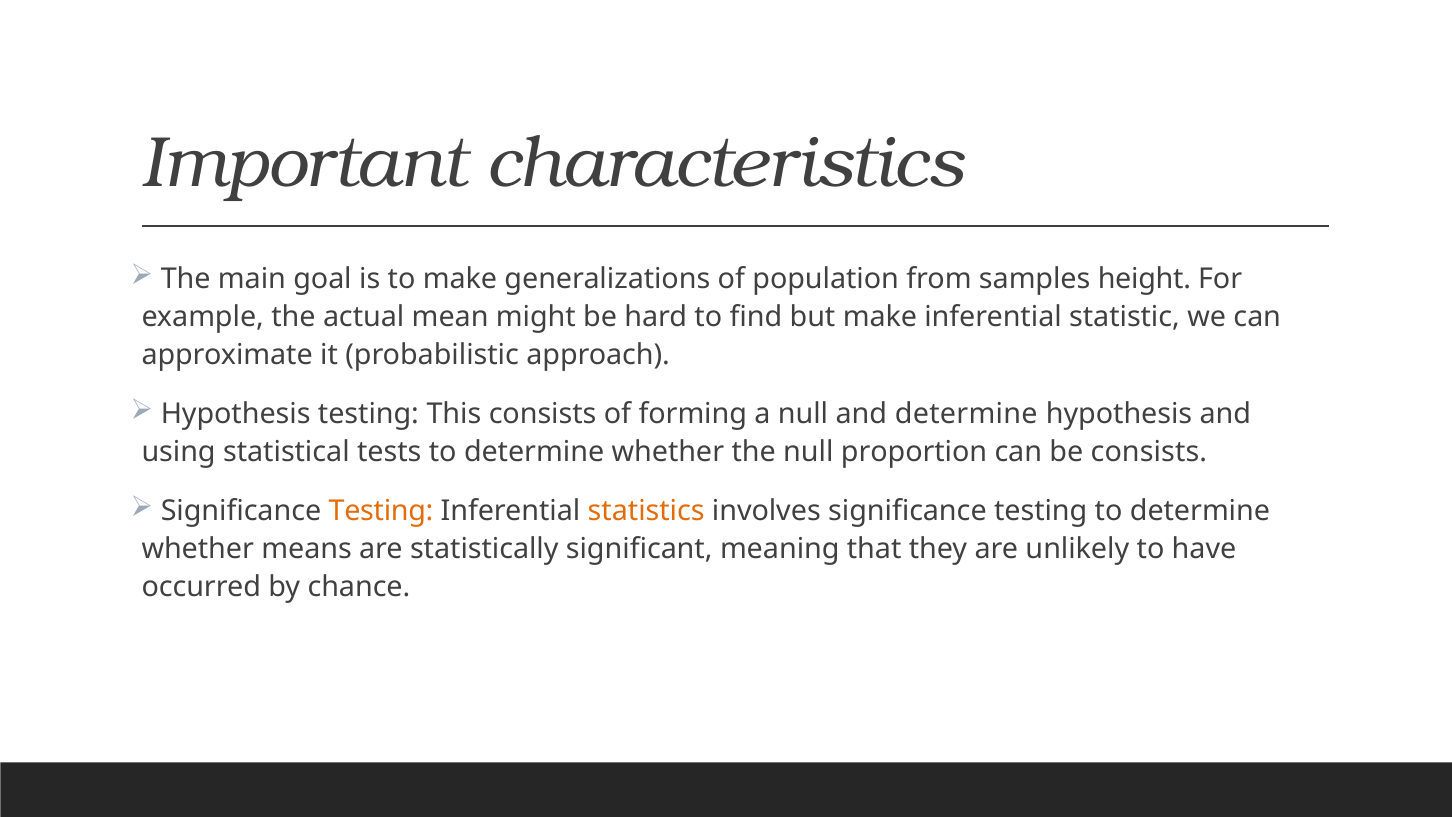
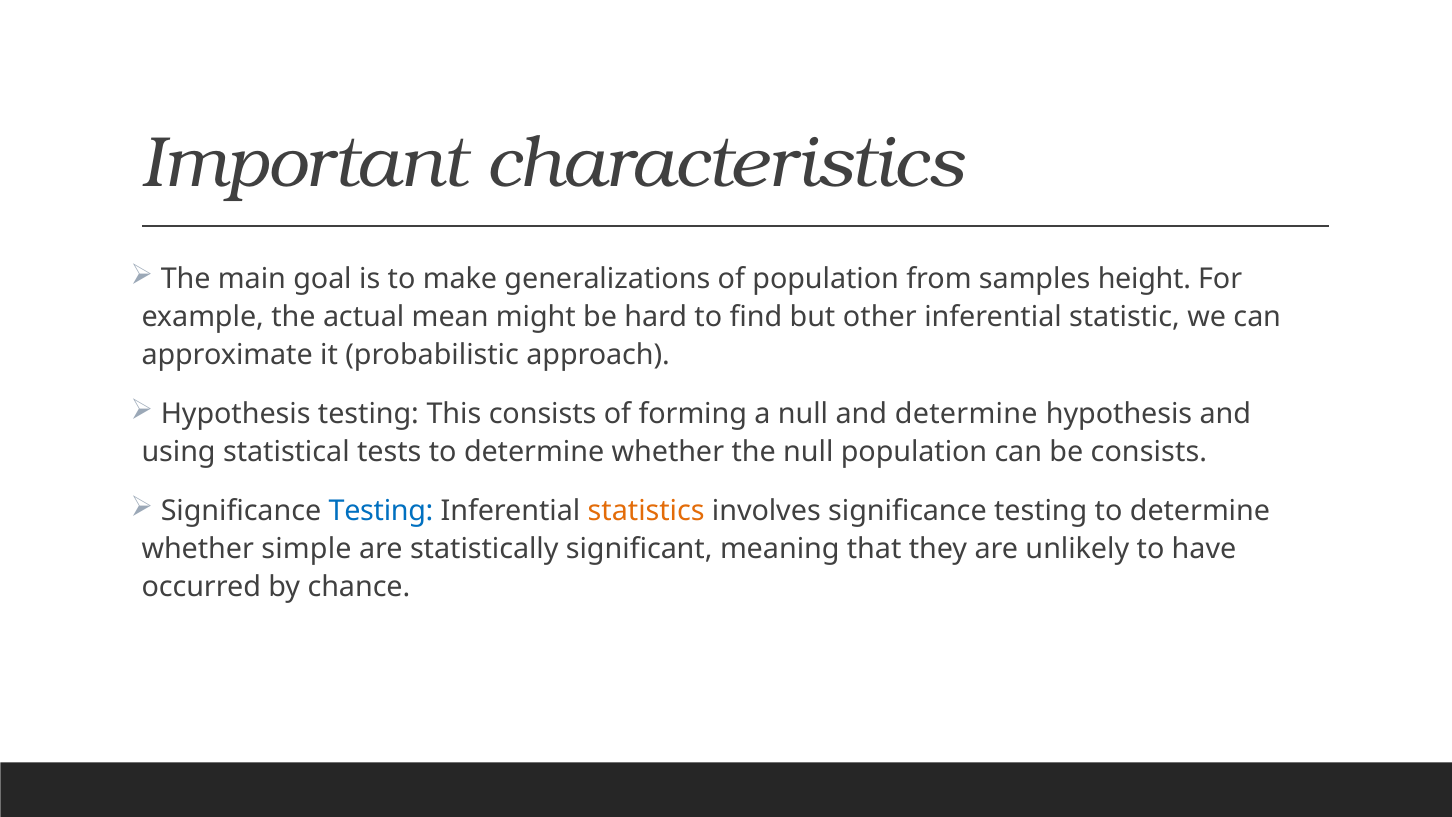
but make: make -> other (880, 317)
null proportion: proportion -> population (914, 452)
Testing colour: orange -> blue (381, 511)
means: means -> simple (306, 549)
